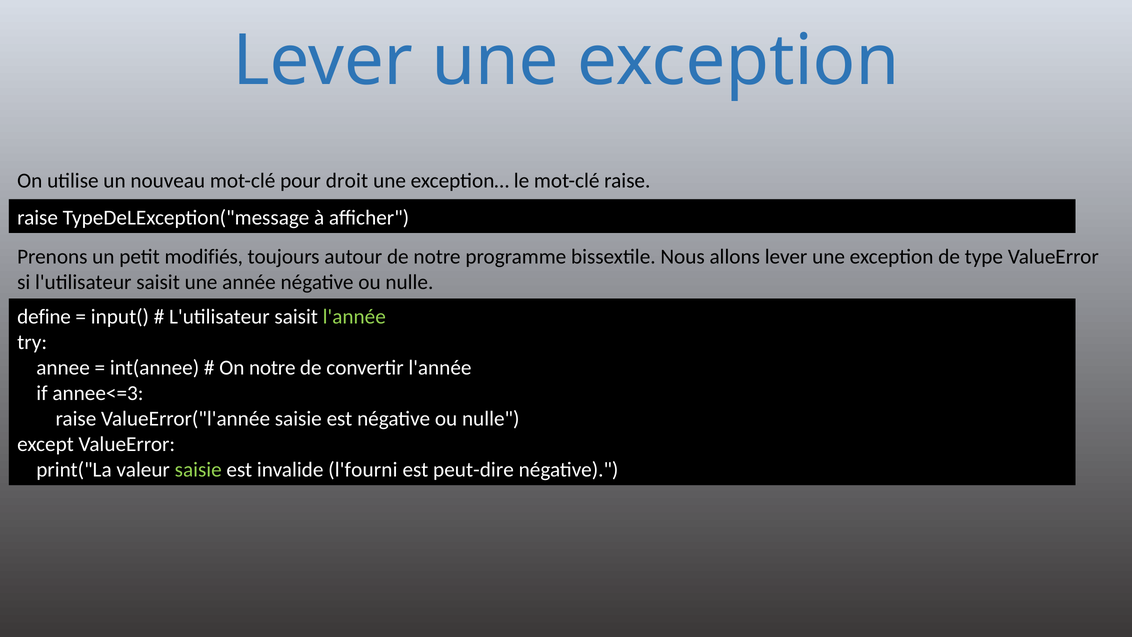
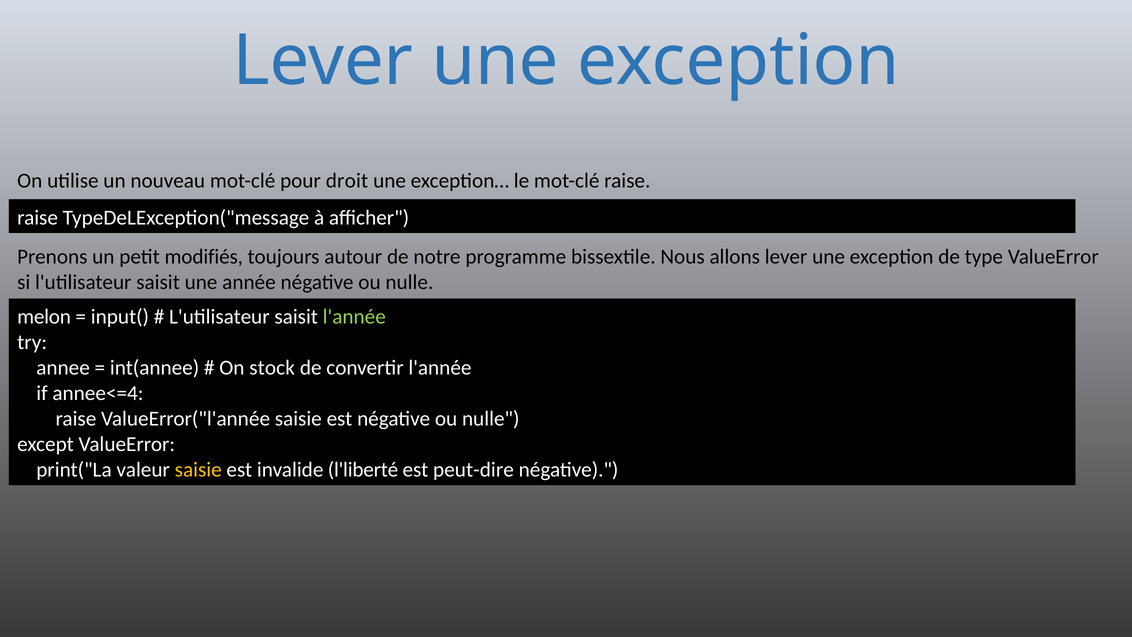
define: define -> melon (44, 317)
On notre: notre -> stock (272, 368)
annee<=3: annee<=3 -> annee<=4 (98, 393)
saisie colour: light green -> yellow (198, 470)
l'fourni: l'fourni -> l'liberté (363, 470)
